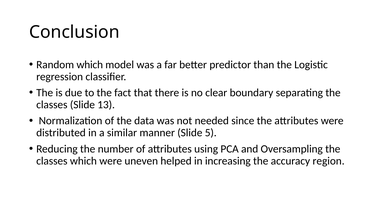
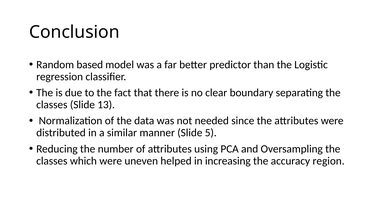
Random which: which -> based (90, 65)
